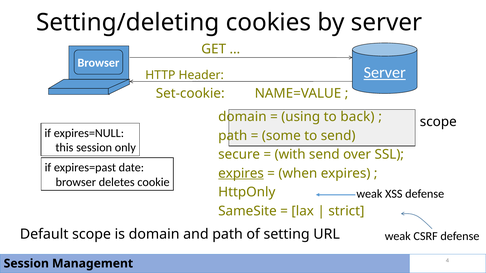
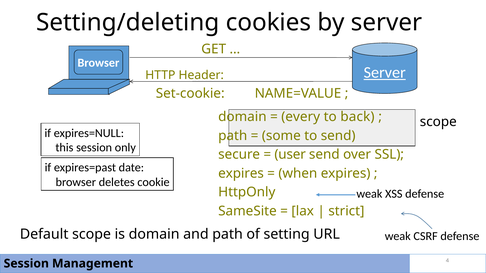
using: using -> every (301, 117)
with: with -> user (290, 155)
expires underline: present -> none (241, 174)
